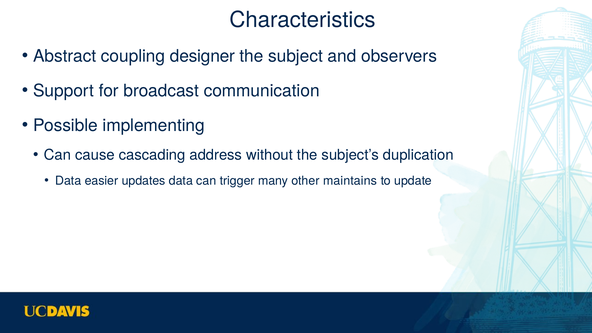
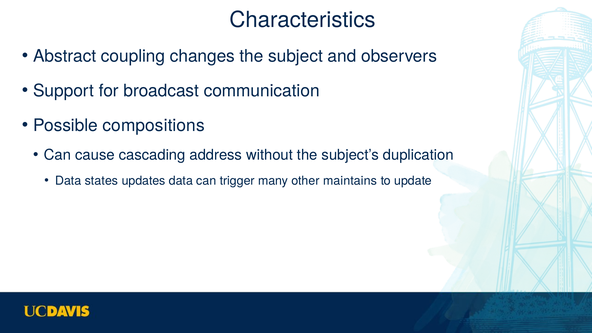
designer: designer -> changes (202, 56)
implementing: implementing -> compositions (154, 126)
easier: easier -> states (101, 181)
